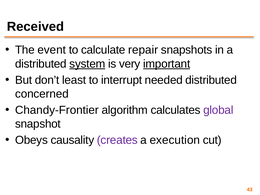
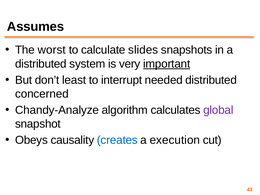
Received: Received -> Assumes (36, 27)
event: event -> worst (52, 50)
repair: repair -> slides (143, 50)
system underline: present -> none (87, 64)
Chandy-Frontier: Chandy-Frontier -> Chandy-Analyze (57, 110)
creates colour: purple -> blue (117, 140)
